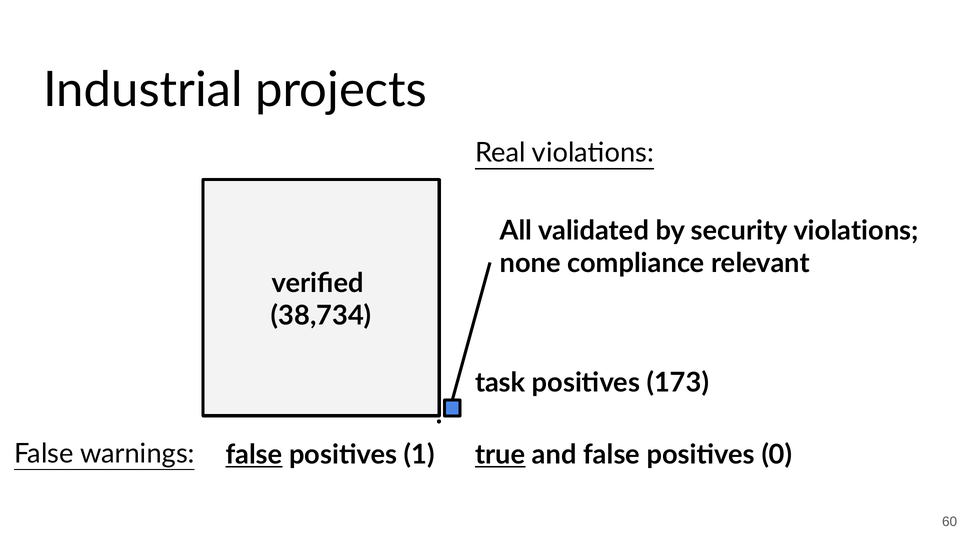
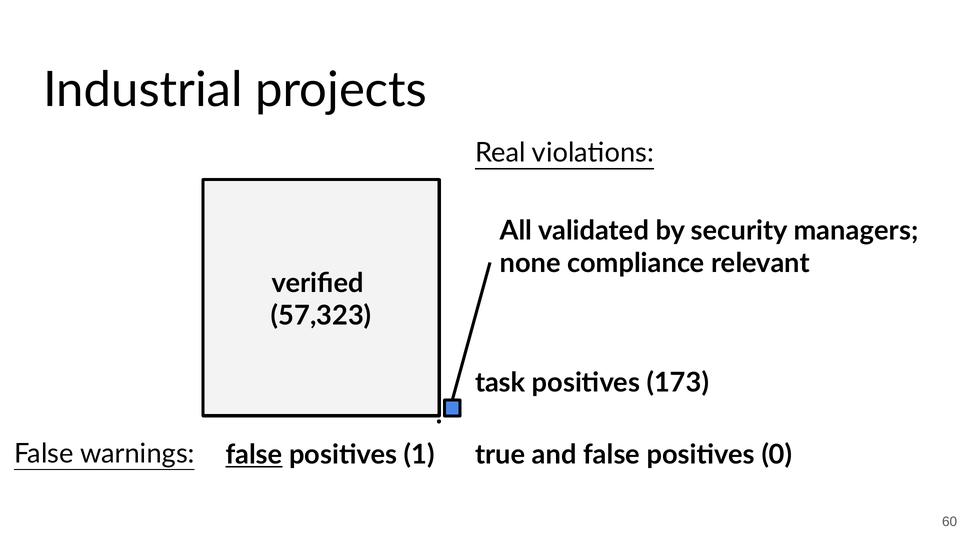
security violations: violations -> managers (856, 231)
38,734: 38,734 -> 57,323 (321, 316)
true underline: present -> none (500, 455)
